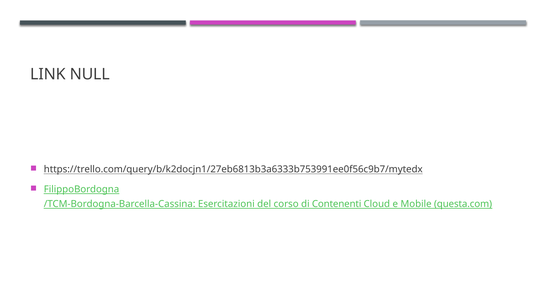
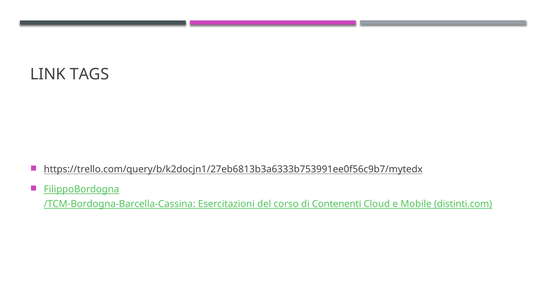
NULL: NULL -> TAGS (90, 74)
questa.com: questa.com -> distinti.com (463, 204)
